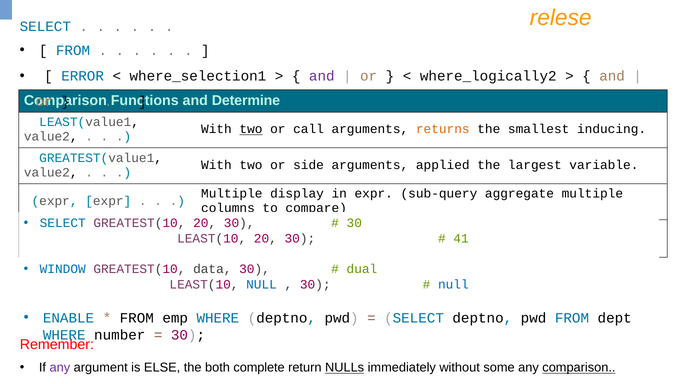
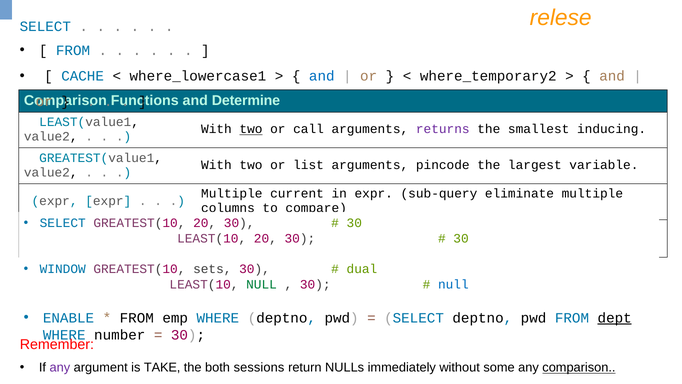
ERROR: ERROR -> CACHE (83, 76)
where_selection1: where_selection1 -> where_lowercase1 (198, 76)
and colour: purple -> blue (322, 76)
where_logically2: where_logically2 -> where_temporary2 (488, 76)
returns colour: orange -> purple (443, 129)
or side: side -> list (309, 165)
applied: applied -> pincode (443, 165)
display: display -> current (297, 193)
aggregate: aggregate -> eliminate (519, 193)
41: 41 -> 30 (461, 238)
data: data -> sets (212, 269)
NULL colour: blue -> green (262, 284)
dept underline: none -> present (615, 318)
ELSE: ELSE -> TAKE (162, 367)
complete: complete -> sessions (259, 367)
NULLs underline: present -> none (345, 367)
